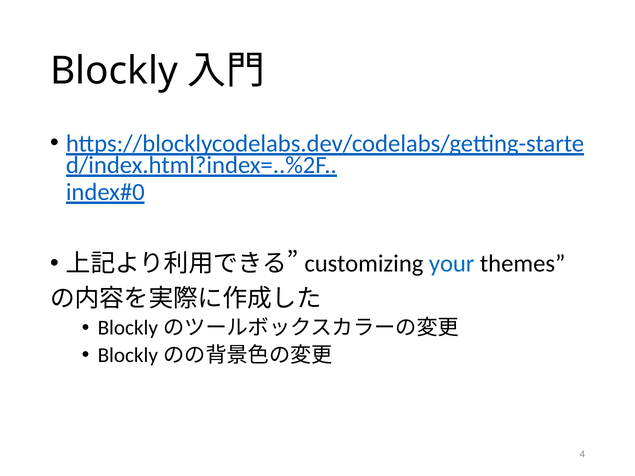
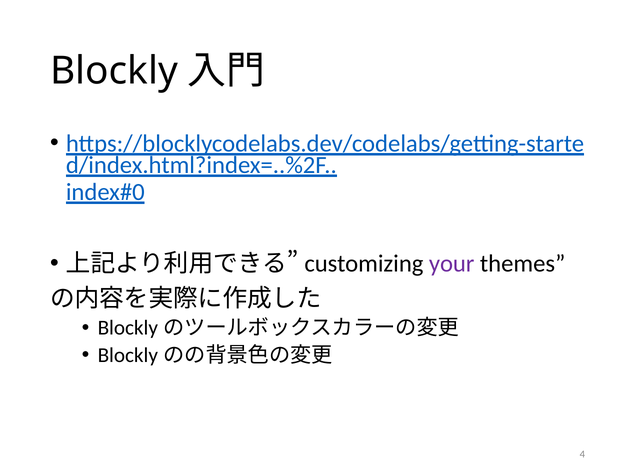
your colour: blue -> purple (452, 263)
